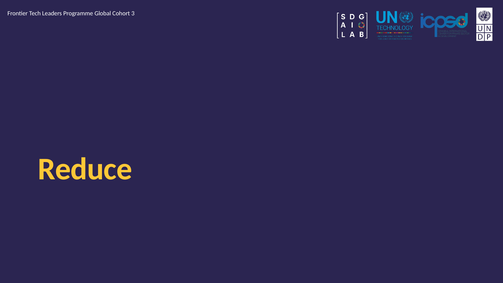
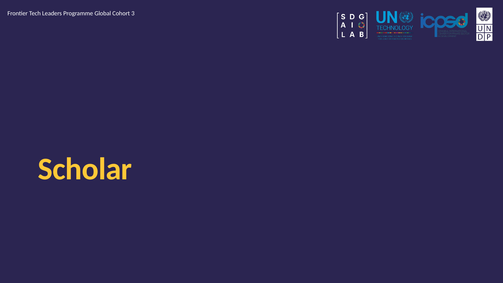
Reduce: Reduce -> Scholar (85, 169)
